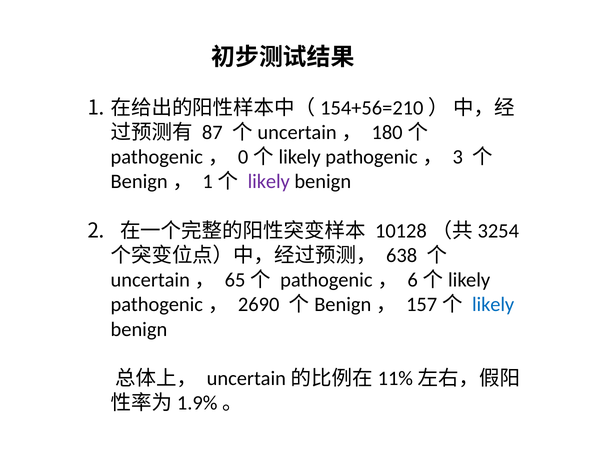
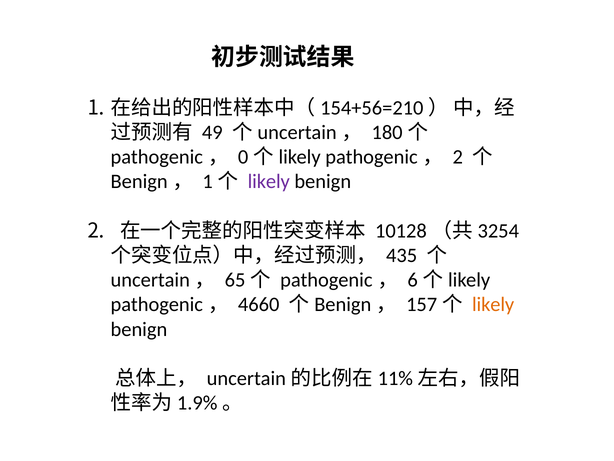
87: 87 -> 49 (212, 132)
pathogenic， 3: 3 -> 2 (458, 157)
638: 638 -> 435 (402, 255)
2690: 2690 -> 4660 (259, 304)
likely colour: blue -> orange (493, 304)
